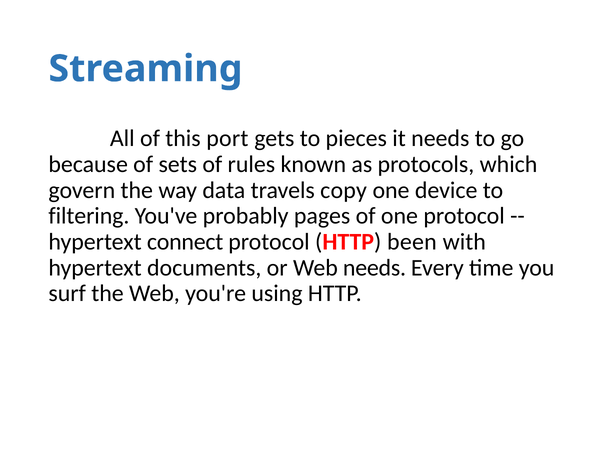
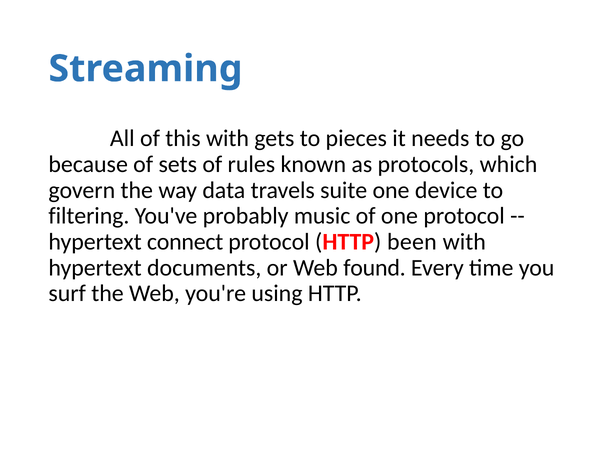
this port: port -> with (228, 139)
copy: copy -> suite (344, 190)
pages: pages -> music (322, 216)
Web needs: needs -> found (375, 268)
